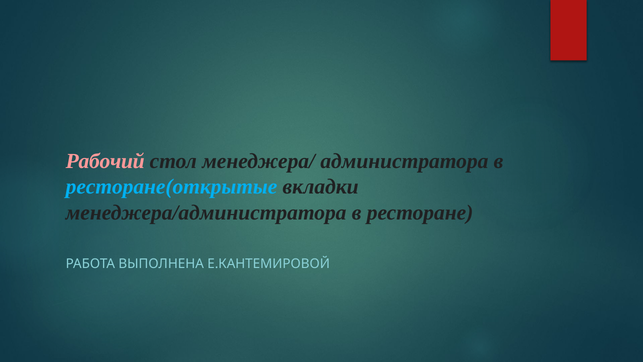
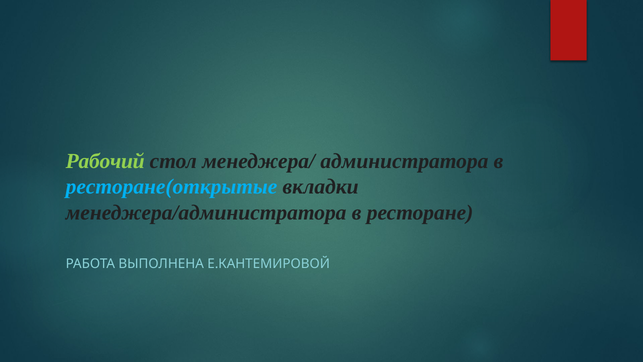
Рабочий colour: pink -> light green (105, 161)
